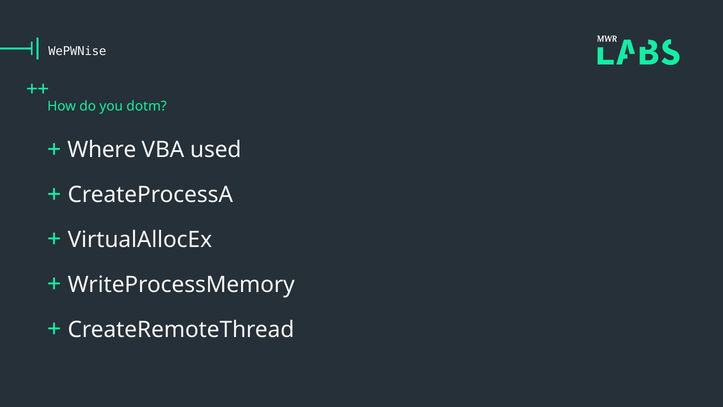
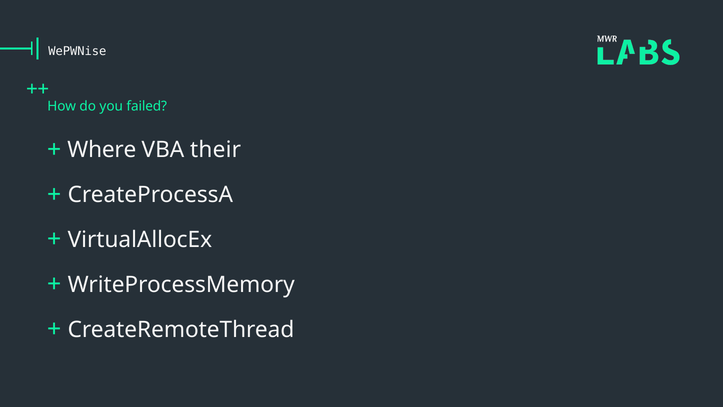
dotm: dotm -> failed (147, 106)
used: used -> their (216, 150)
